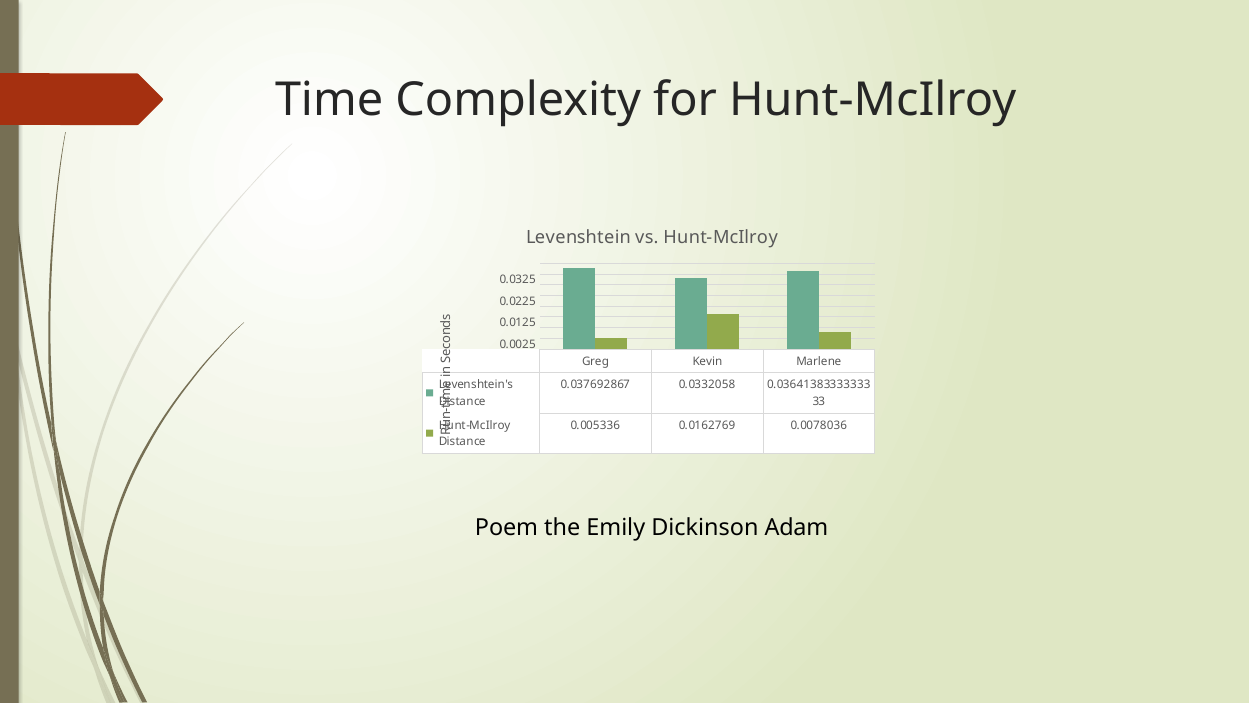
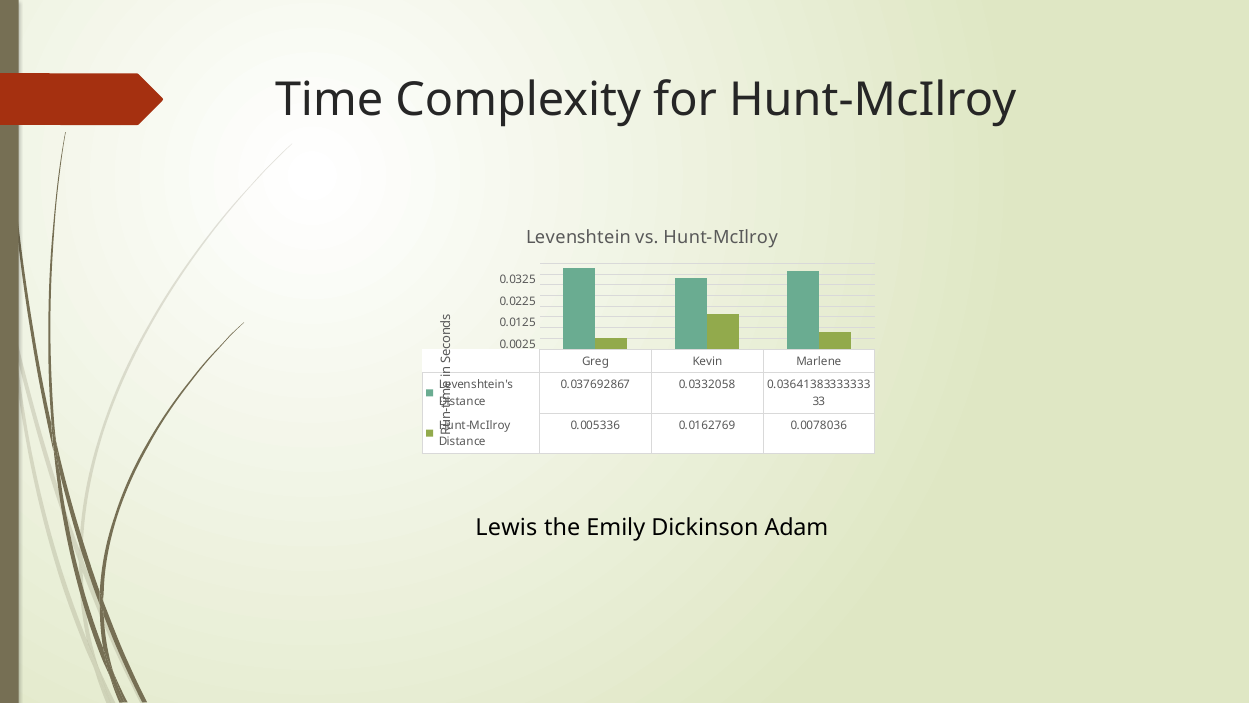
Poem: Poem -> Lewis (506, 528)
